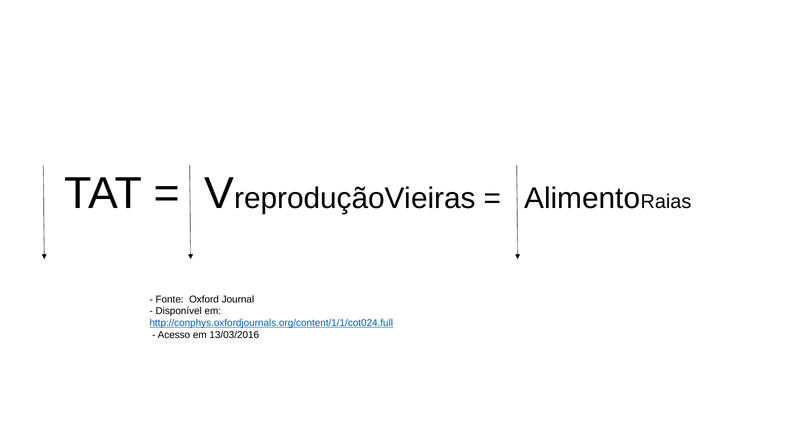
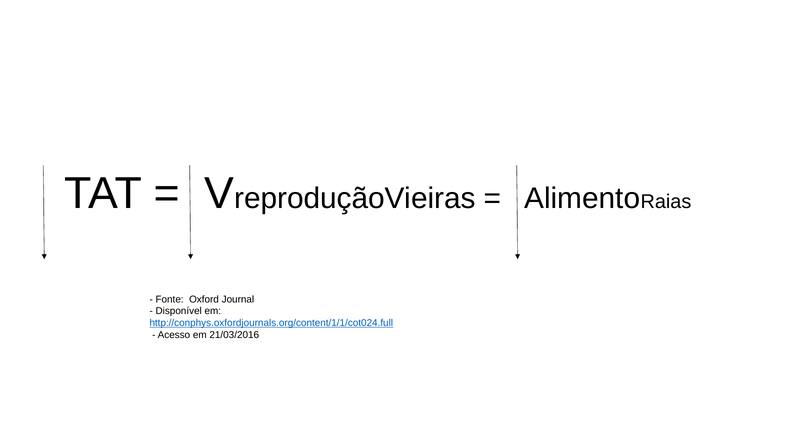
13/03/2016: 13/03/2016 -> 21/03/2016 (234, 335)
